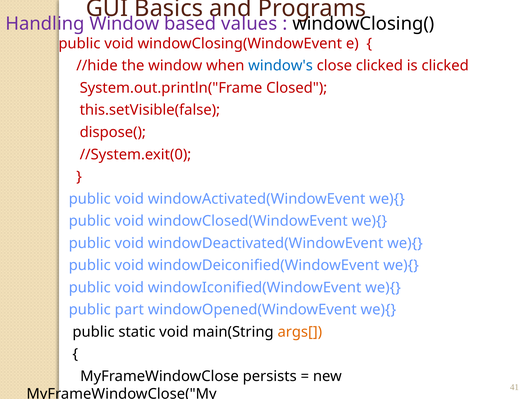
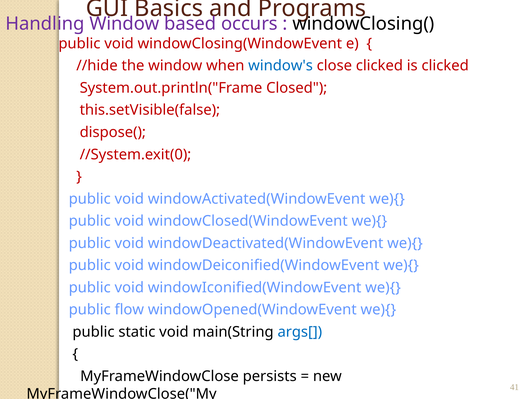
values: values -> occurs (249, 24)
part: part -> flow (129, 310)
args[ colour: orange -> blue (300, 332)
